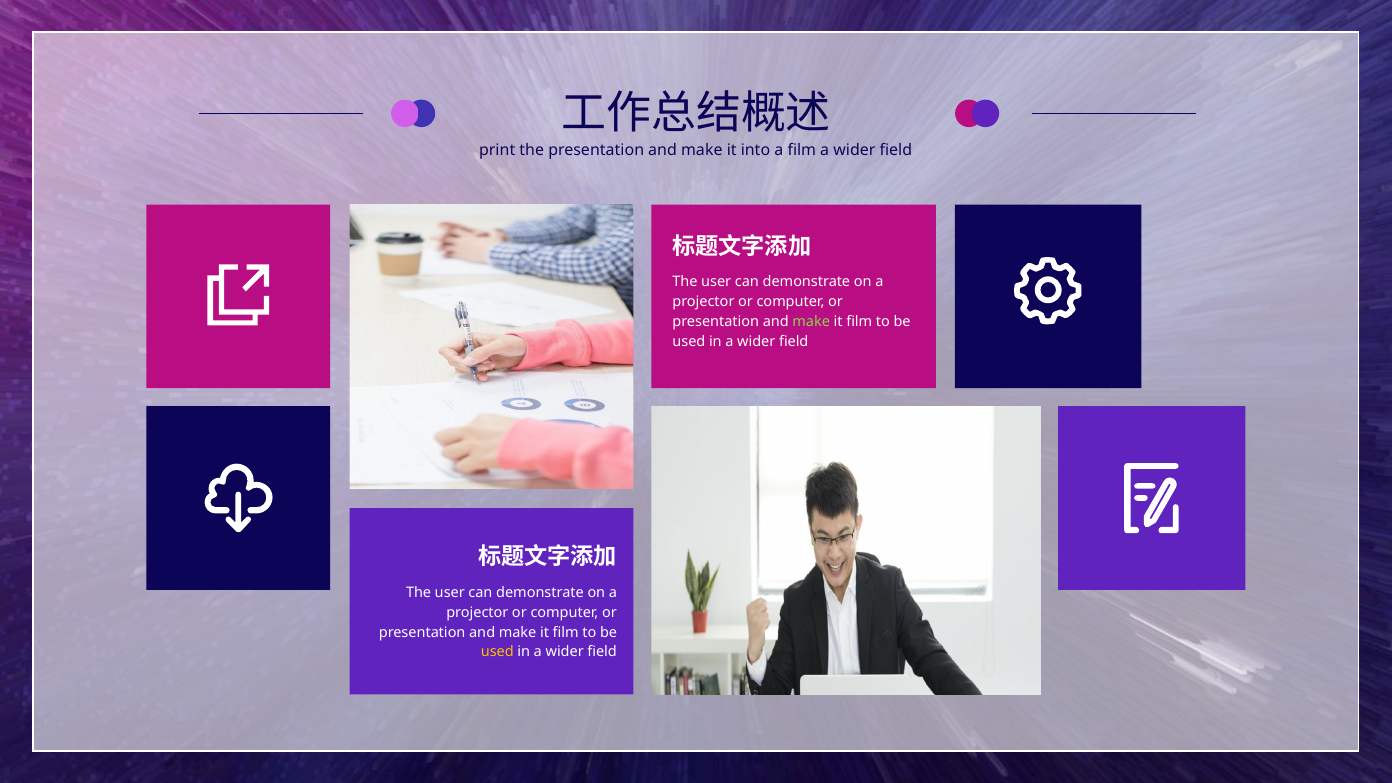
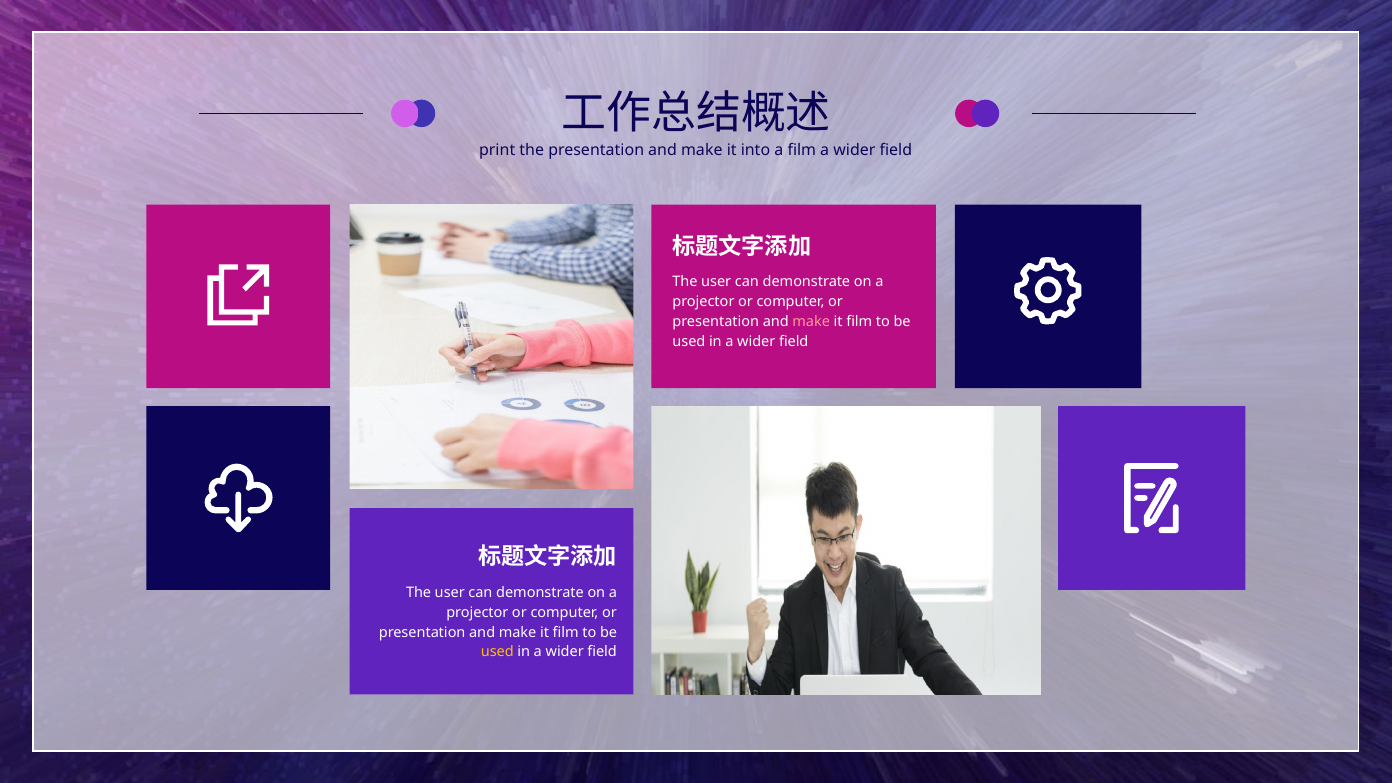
make colour: light green -> pink (811, 322)
